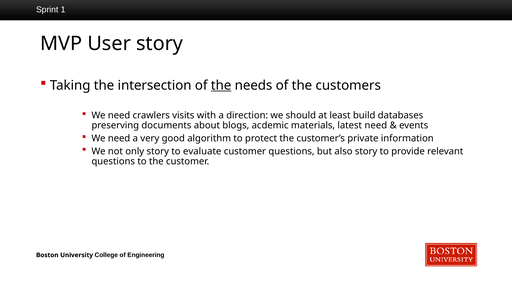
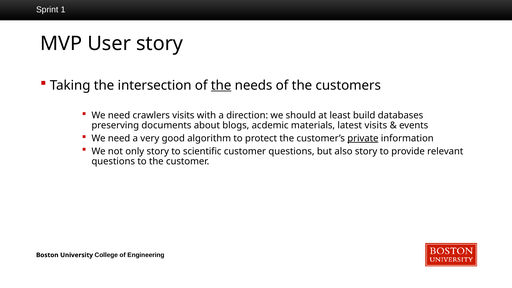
latest need: need -> visits (376, 125)
private underline: none -> present (363, 138)
evaluate: evaluate -> scientific (202, 151)
